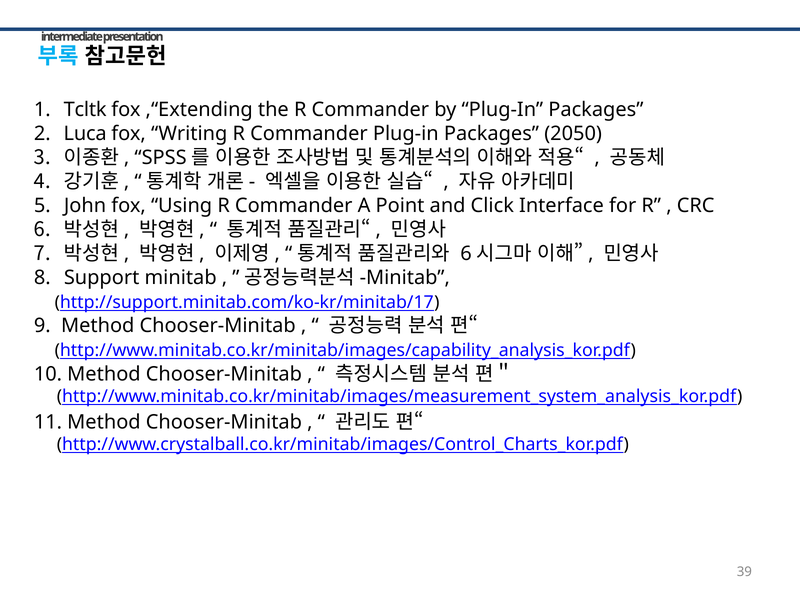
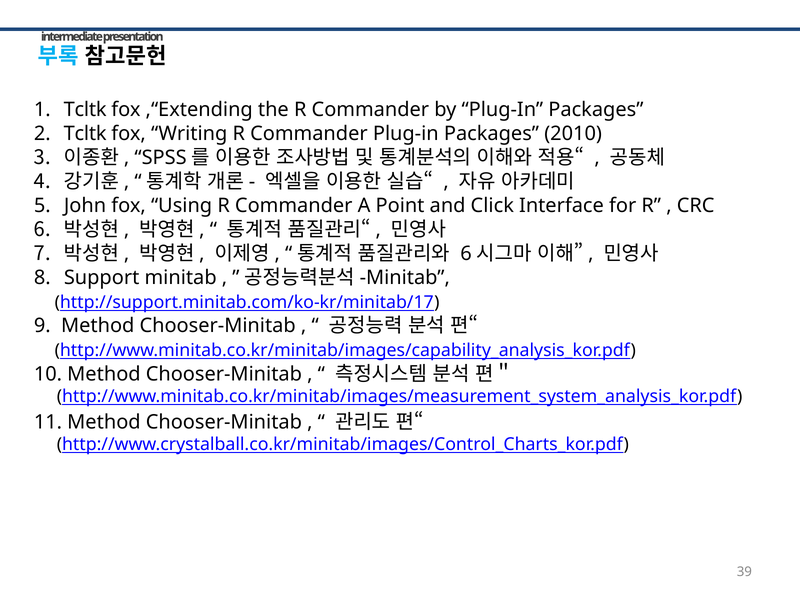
Luca: Luca -> Tcltk (85, 134)
2050: 2050 -> 2010 (573, 134)
